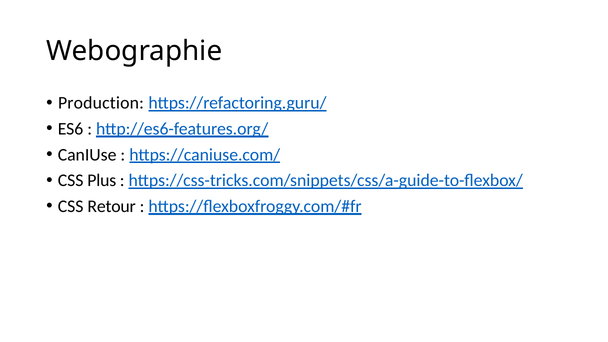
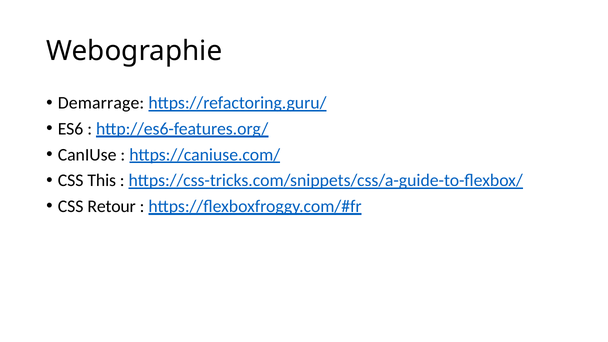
Production: Production -> Demarrage (101, 103)
Plus: Plus -> This (102, 181)
